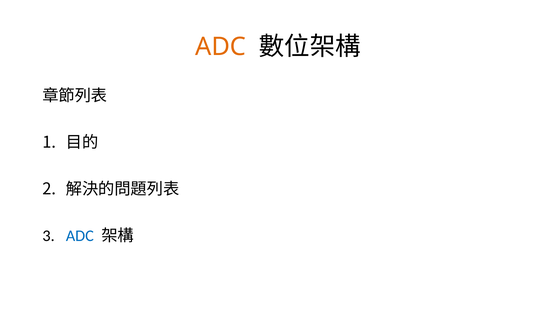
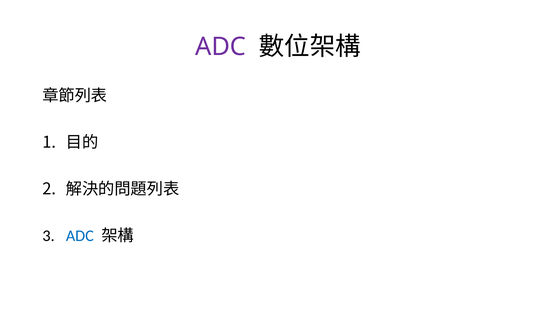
ADC colour: orange -> purple (221, 47)
